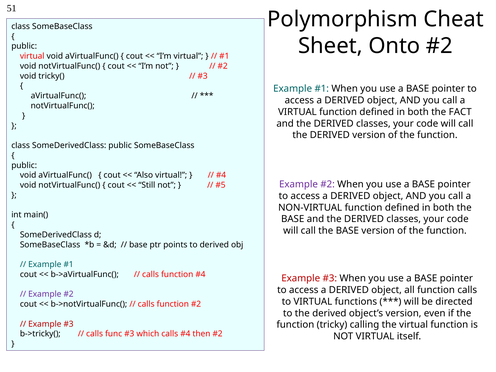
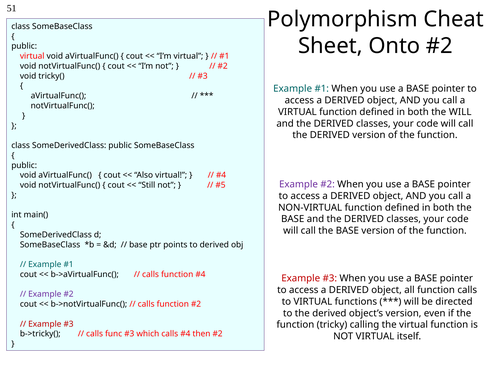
the FACT: FACT -> WILL (460, 112)
